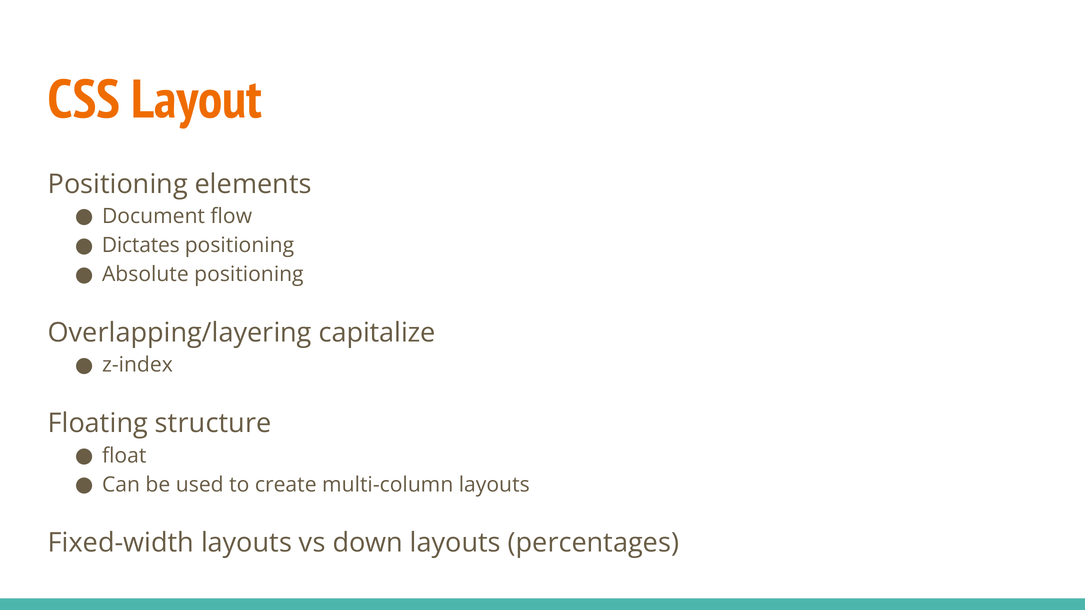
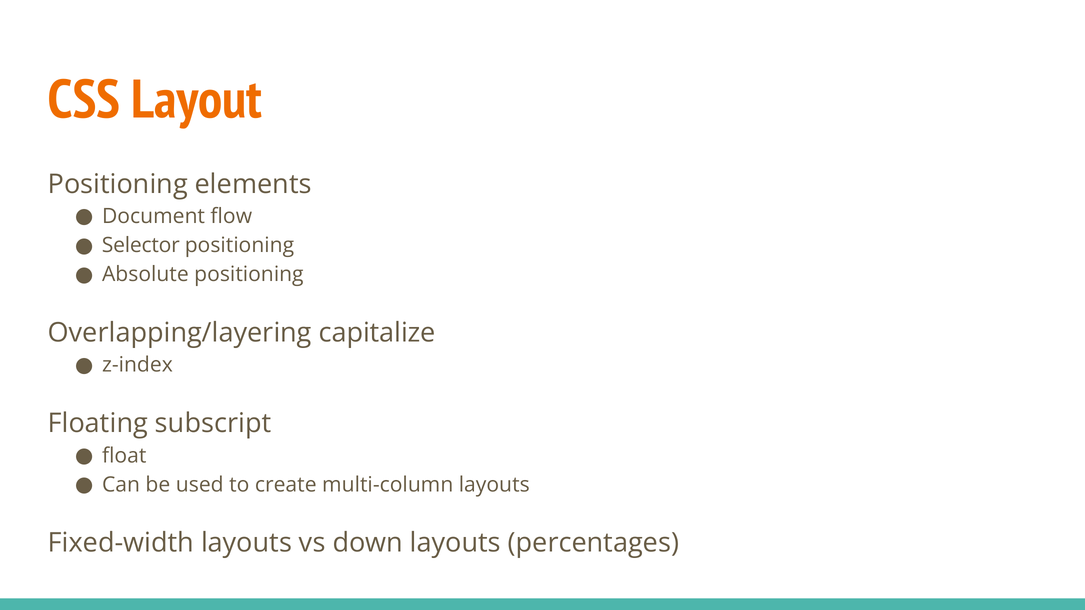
Dictates: Dictates -> Selector (141, 246)
structure: structure -> subscript (213, 424)
